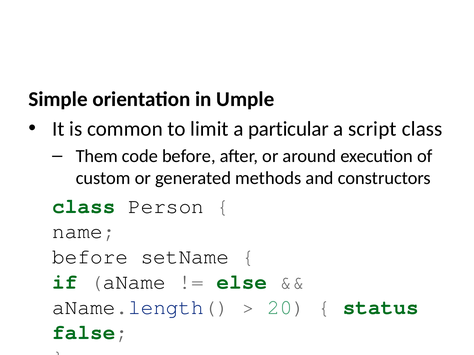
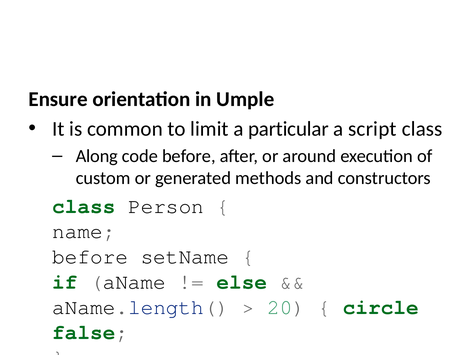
Simple: Simple -> Ensure (58, 99)
Them: Them -> Along (97, 156)
status: status -> circle (381, 308)
